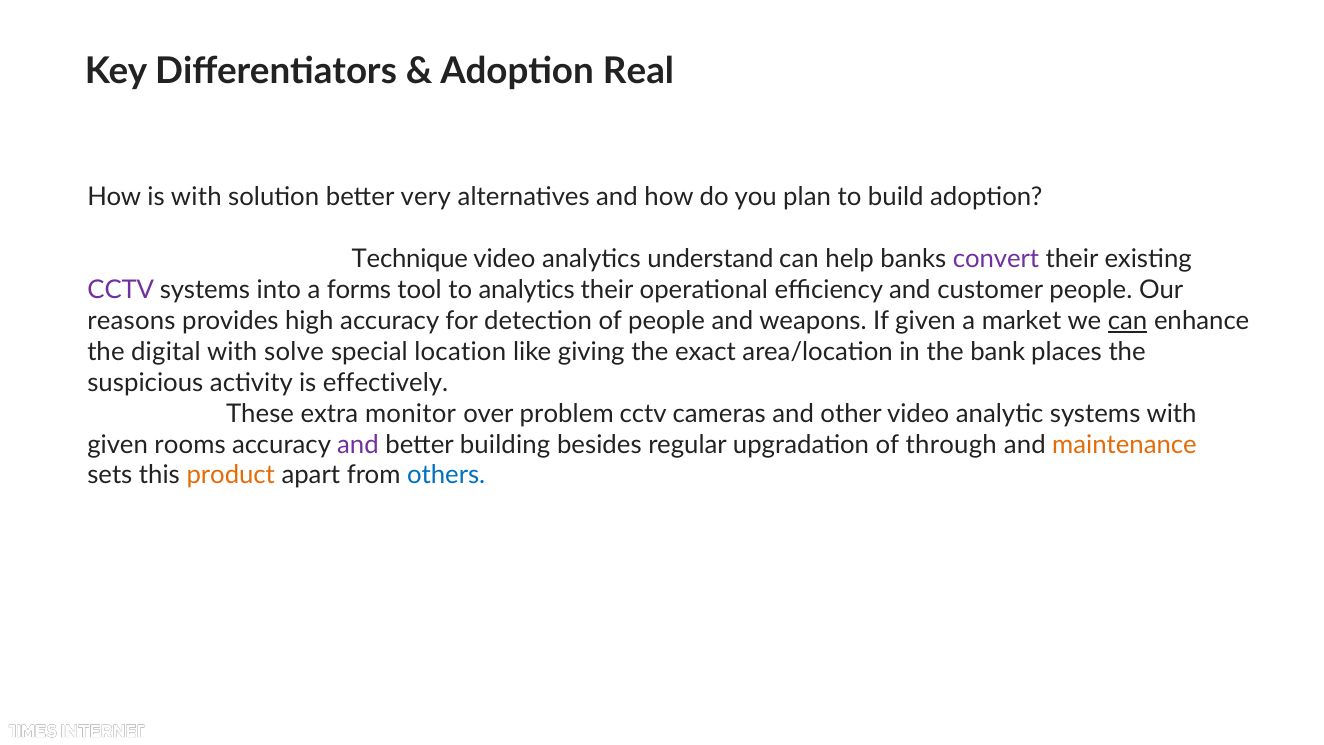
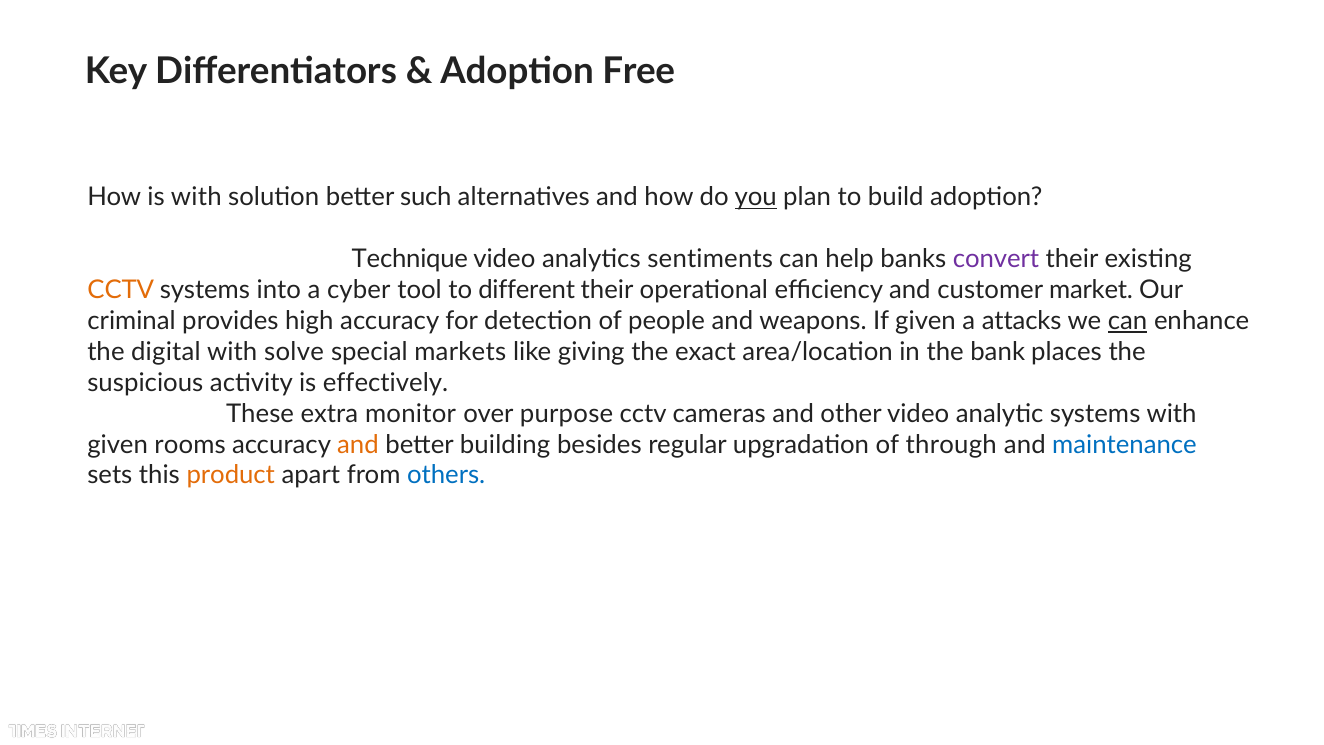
Real: Real -> Free (639, 71)
very: very -> such (426, 197)
you underline: none -> present (756, 197)
understand: understand -> sentiments (710, 259)
CCTV colour: purple -> orange (121, 290)
forms: forms -> cyber (359, 290)
to analytics: analytics -> different (527, 290)
customer people: people -> market (1091, 290)
reasons: reasons -> criminal (132, 321)
market: market -> attacks (1022, 321)
location: location -> markets (460, 352)
problem: problem -> purpose (567, 414)
and colour: purple -> orange (358, 444)
maintenance colour: orange -> blue (1125, 444)
